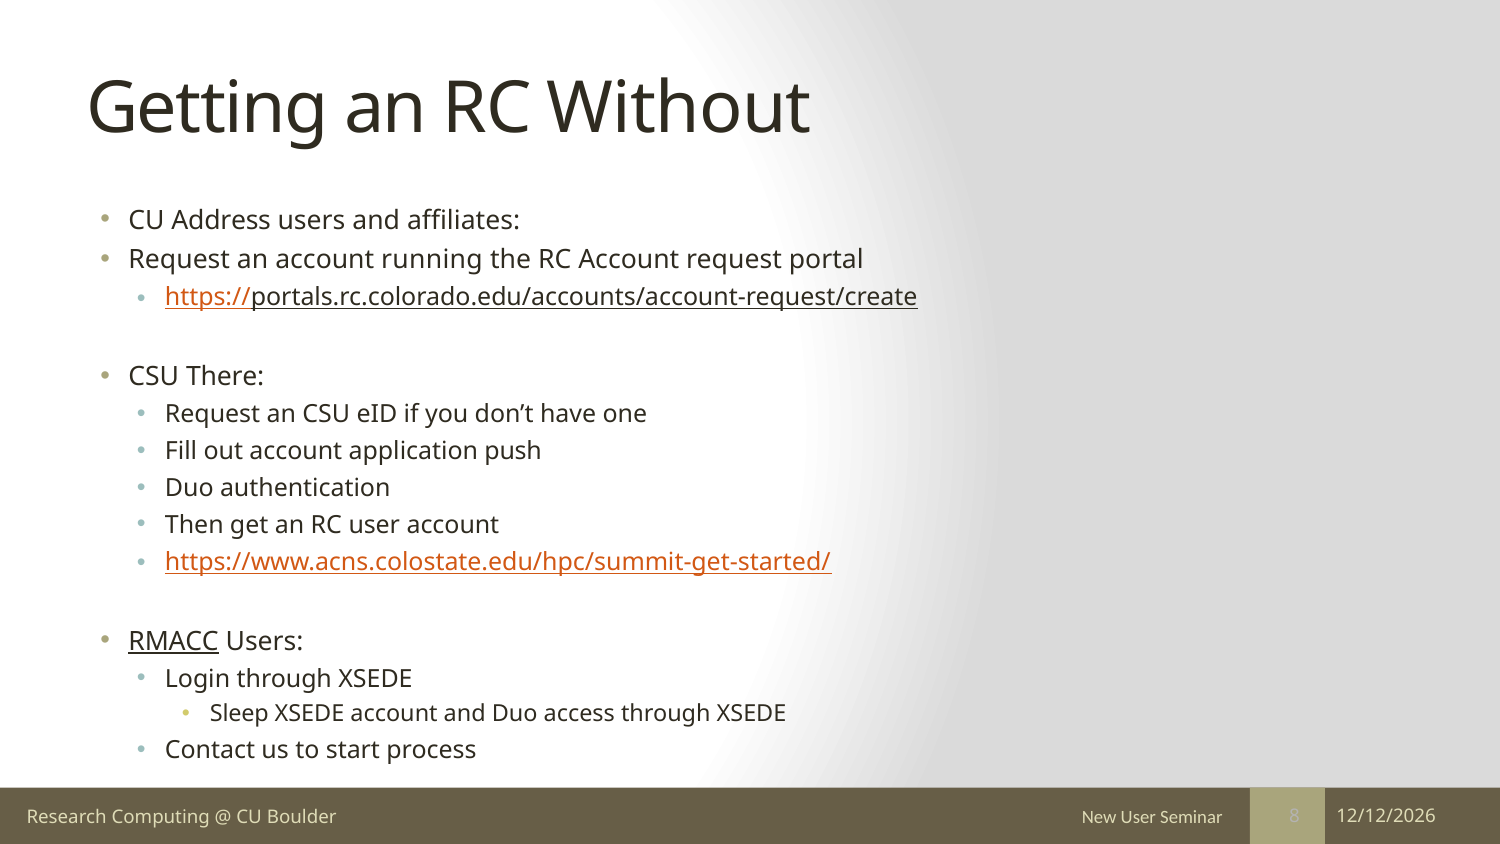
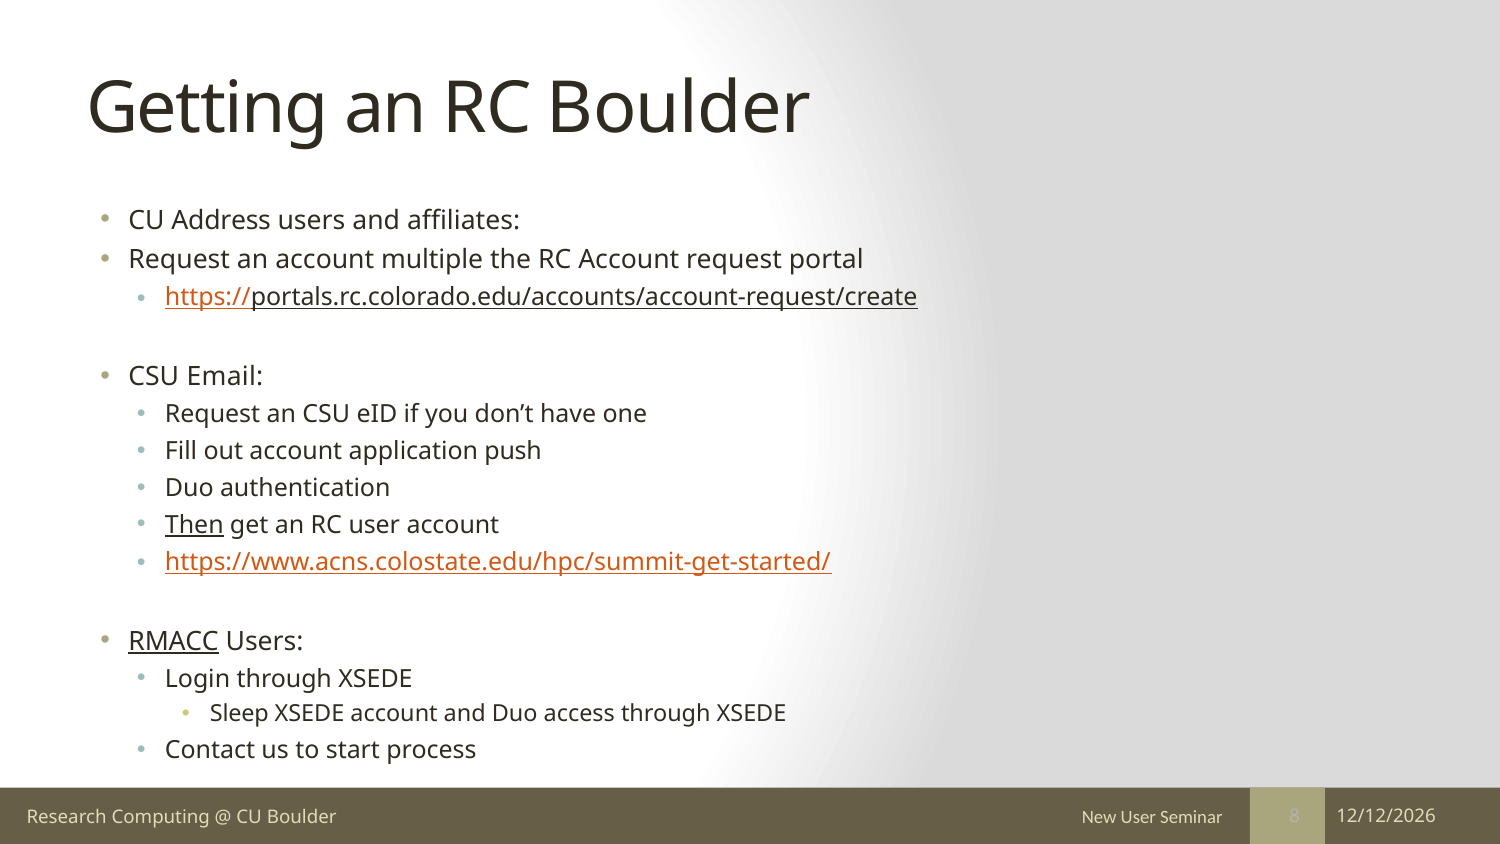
RC Without: Without -> Boulder (679, 109)
running: running -> multiple (432, 260)
There: There -> Email (225, 377)
Then underline: none -> present (194, 525)
